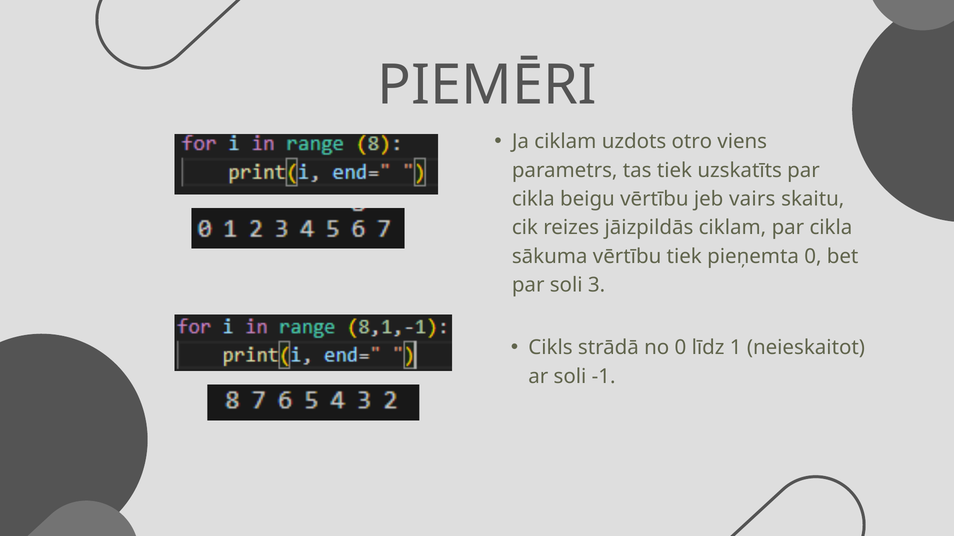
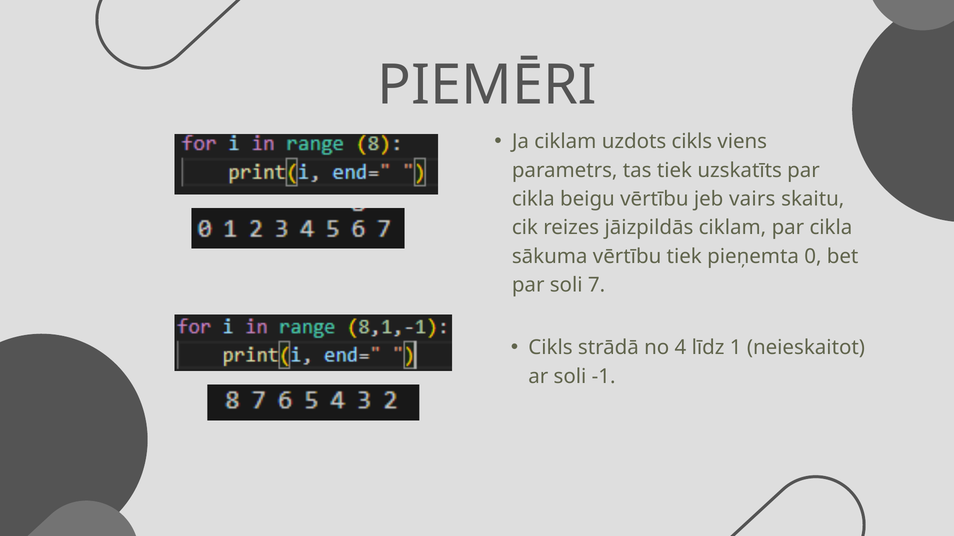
uzdots otro: otro -> cikls (692, 142)
3: 3 -> 7 (597, 285)
no 0: 0 -> 4 (680, 348)
